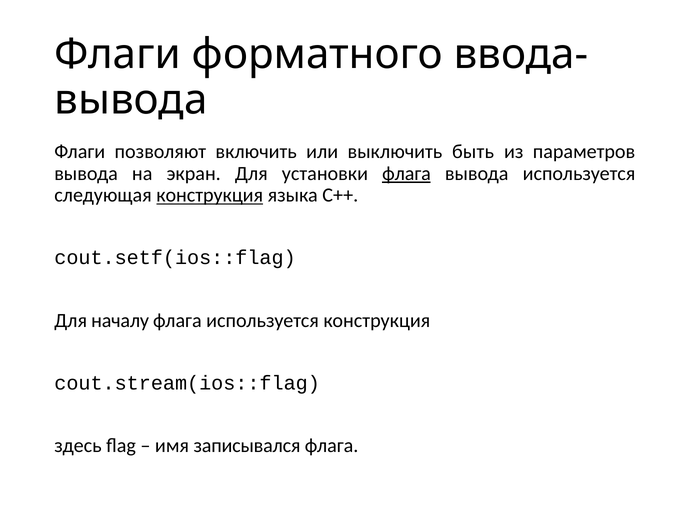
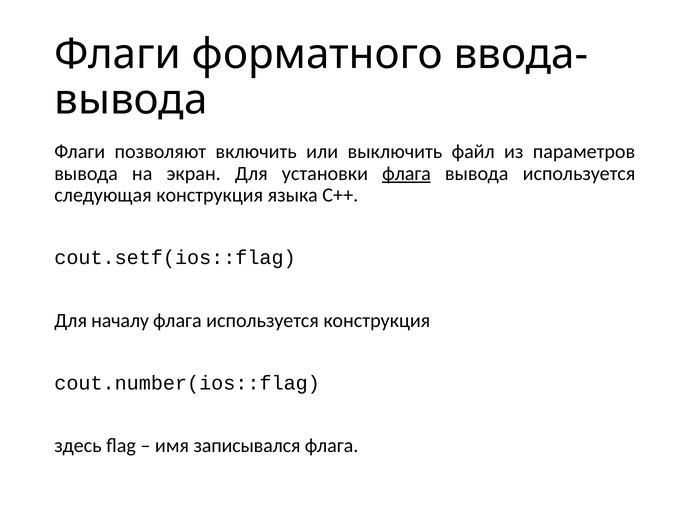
быть: быть -> файл (473, 152)
конструкция underline: present -> none (210, 195)
cout.stream(ios::flag: cout.stream(ios::flag -> cout.number(ios::flag (187, 383)
